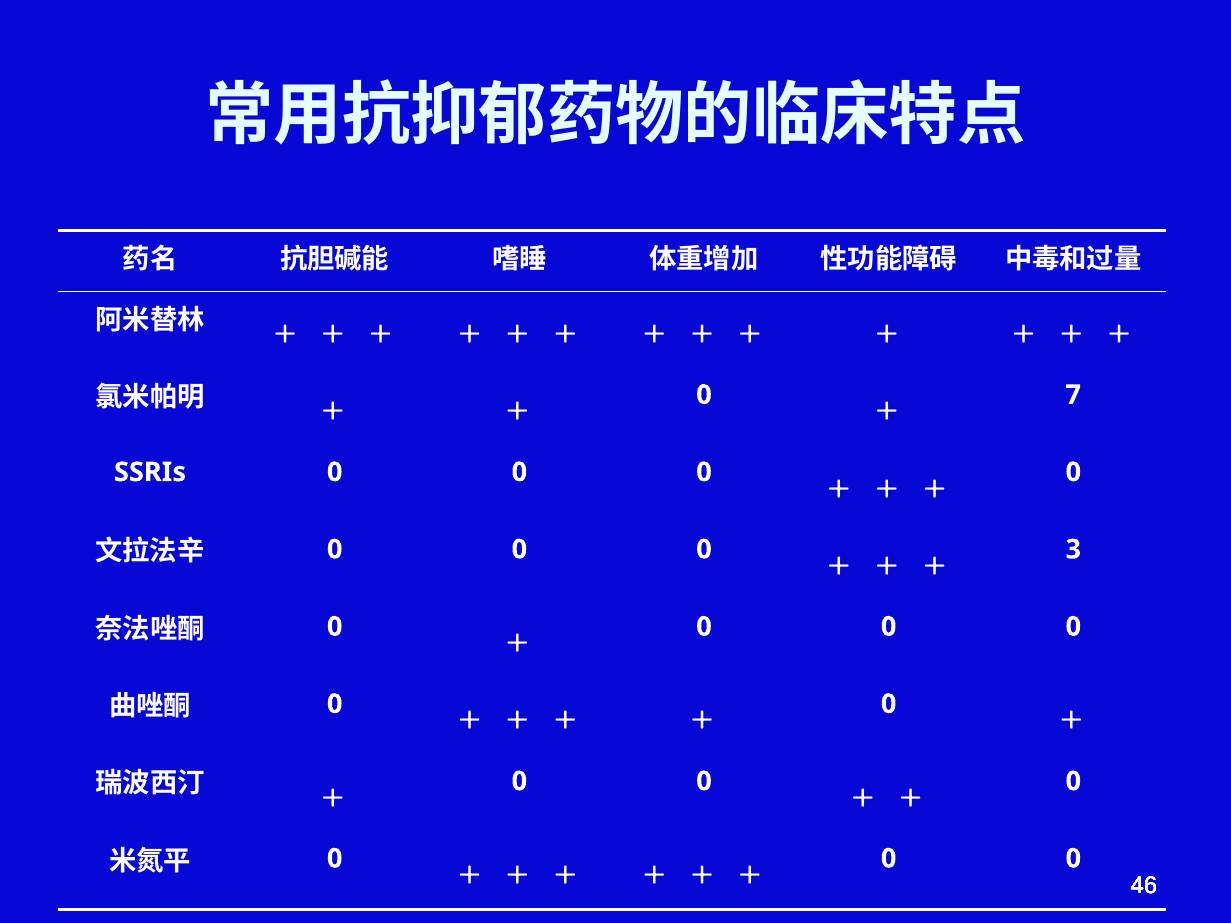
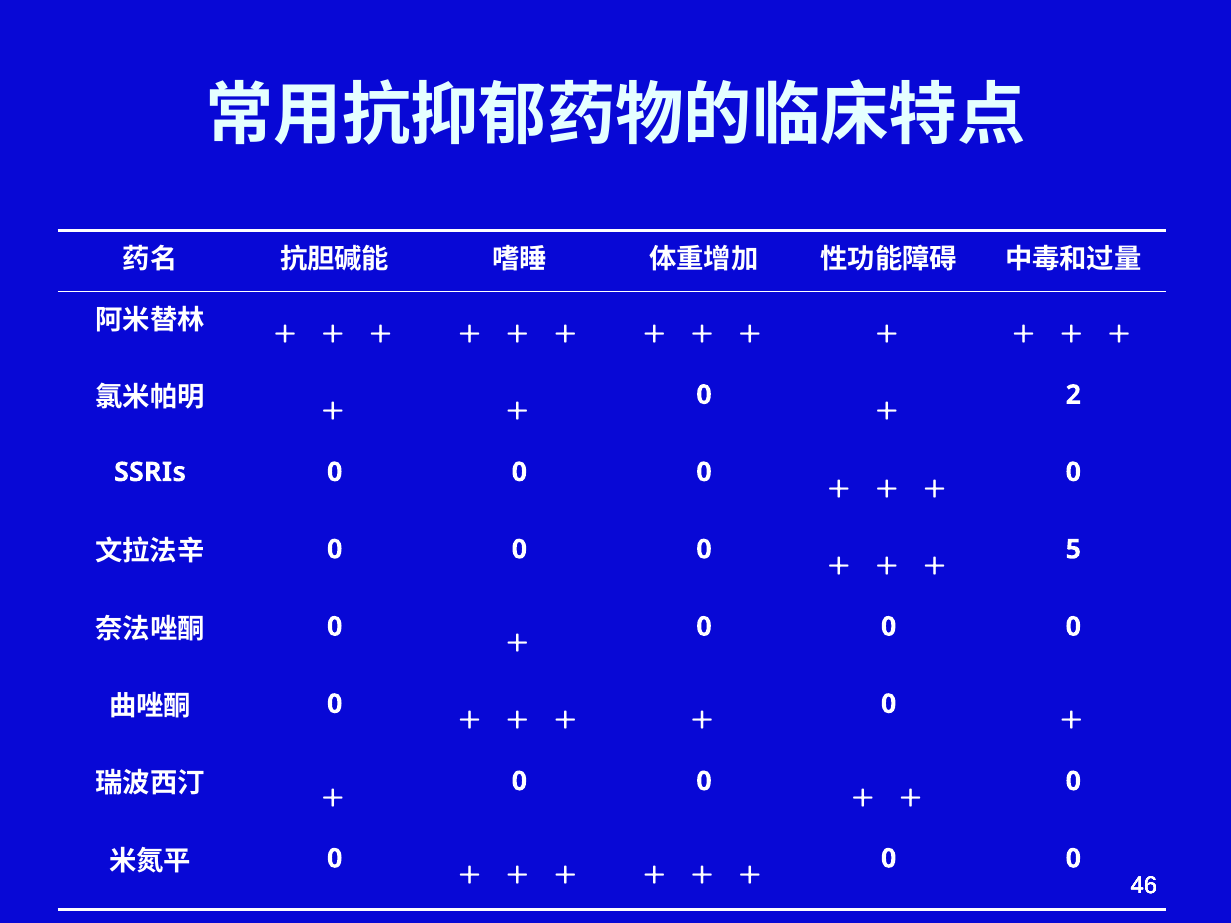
7: 7 -> 2 (1073, 395)
3: 3 -> 5 (1073, 550)
